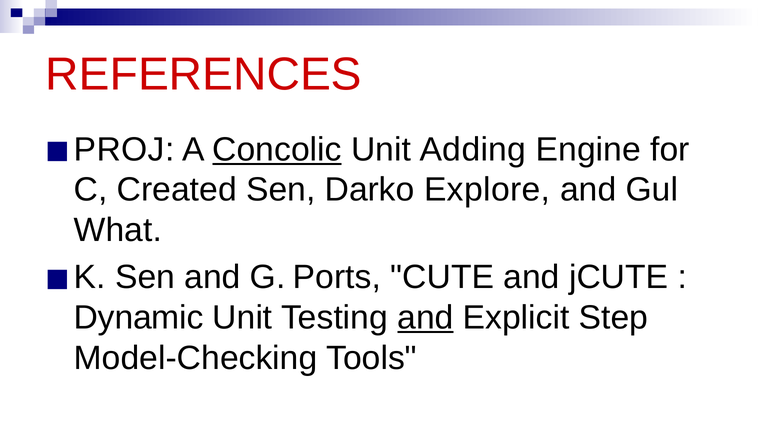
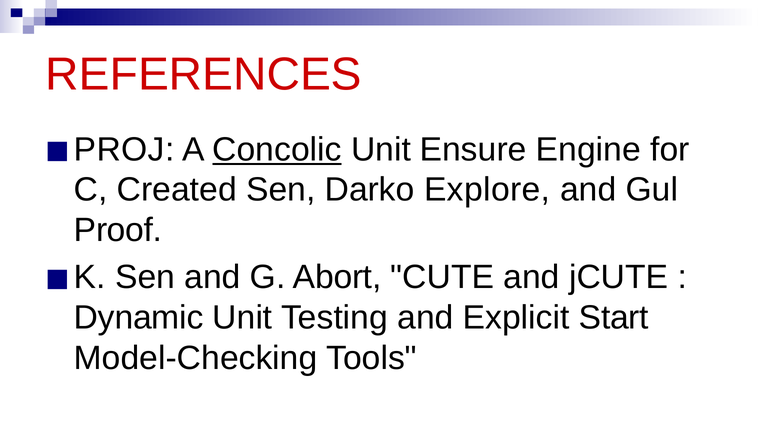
Adding: Adding -> Ensure (473, 150)
What: What -> Proof (118, 230)
Ports: Ports -> Abort (337, 278)
and underline: present -> none (425, 318)
Step: Step -> Start (614, 318)
